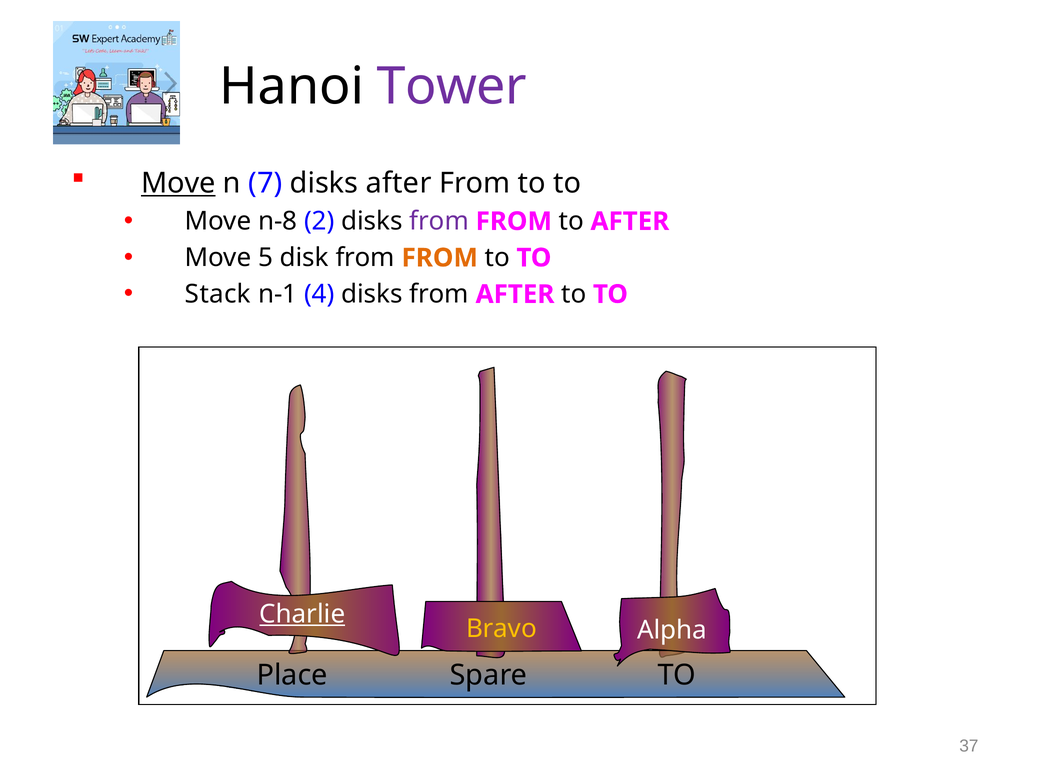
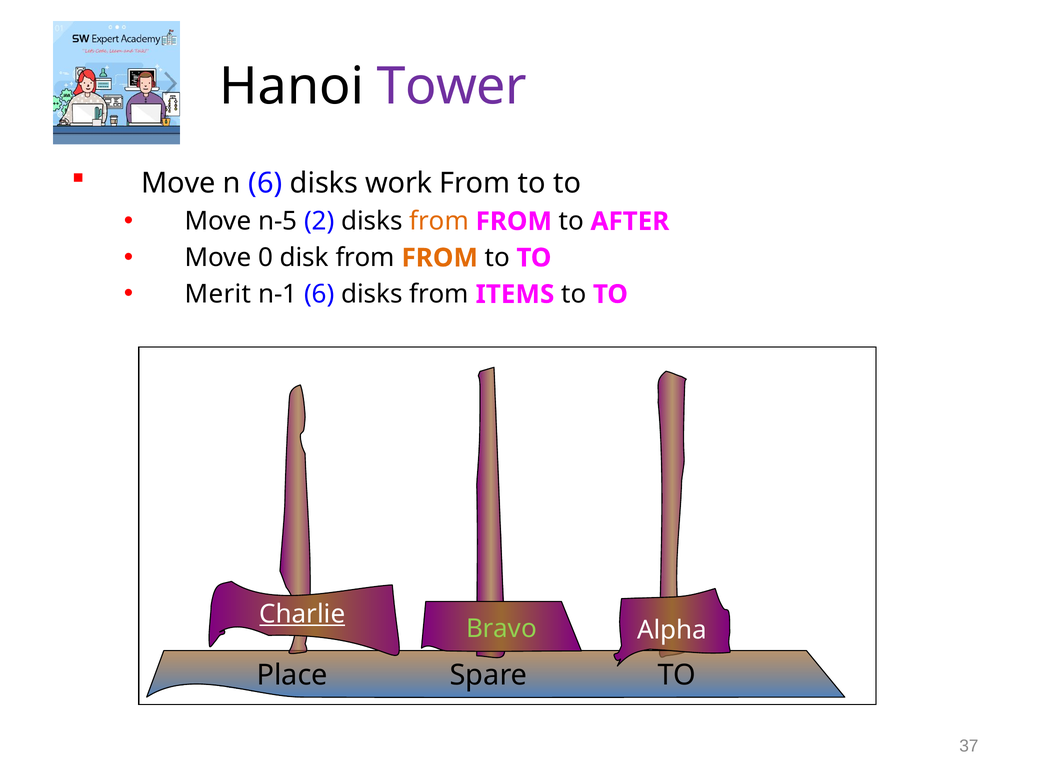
Move underline: present -> none (178, 183)
n 7: 7 -> 6 (265, 183)
disks after: after -> work (399, 183)
n-8: n-8 -> n-5 (278, 221)
from colour: purple -> orange (439, 221)
5: 5 -> 0 (265, 258)
Stack: Stack -> Merit (218, 294)
n-1 4: 4 -> 6 (319, 294)
from AFTER: AFTER -> ITEMS (515, 294)
Bravo colour: yellow -> light green (501, 628)
